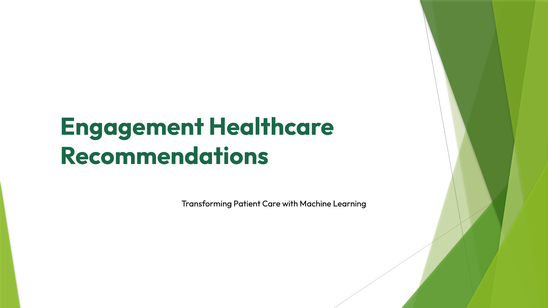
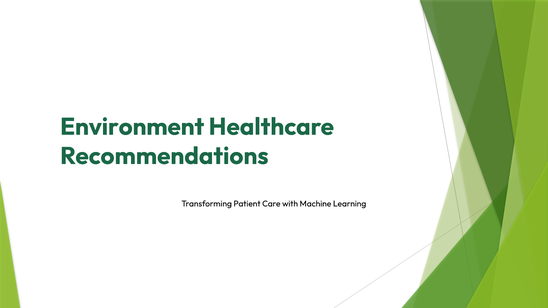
Engagement: Engagement -> Environment (132, 127)
